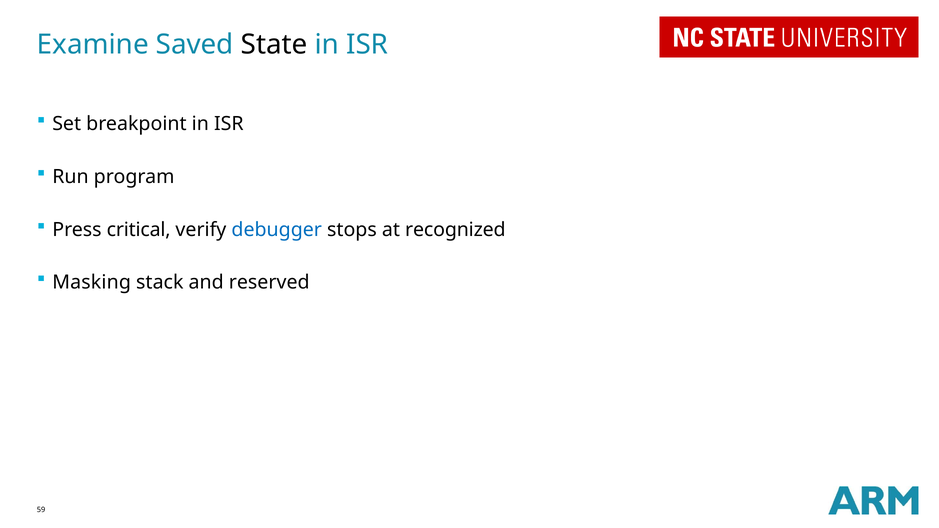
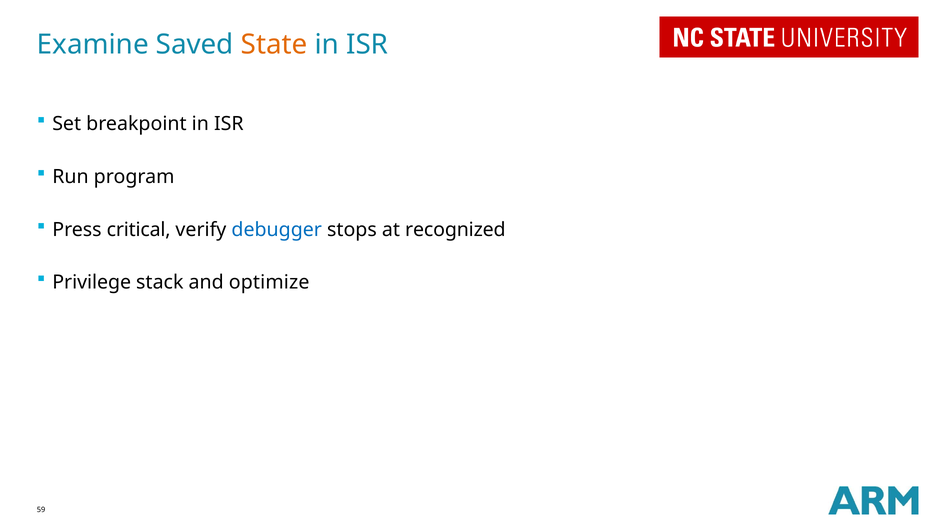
State colour: black -> orange (274, 45)
Masking: Masking -> Privilege (92, 283)
reserved: reserved -> optimize (269, 283)
